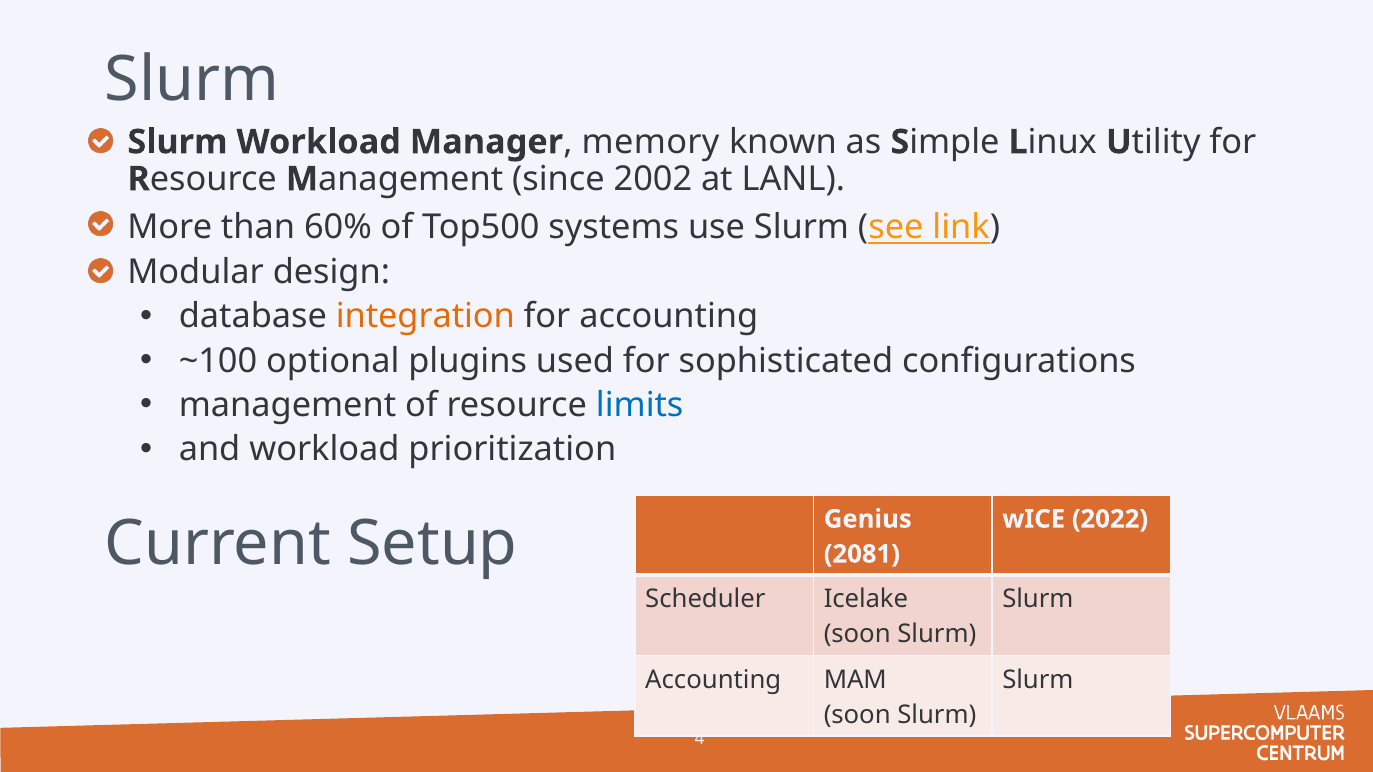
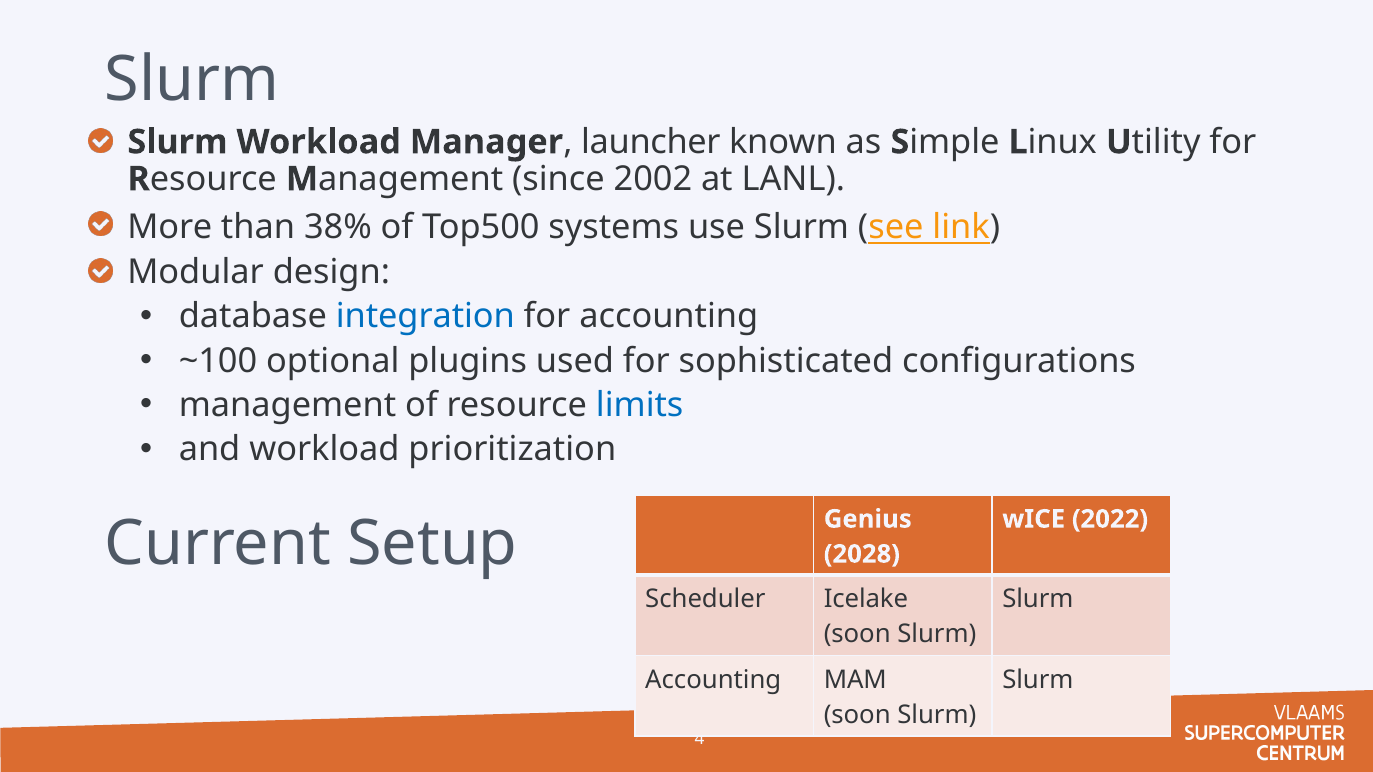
memory: memory -> launcher (651, 142)
60%: 60% -> 38% (338, 227)
integration colour: orange -> blue (425, 317)
2081: 2081 -> 2028 (862, 554)
